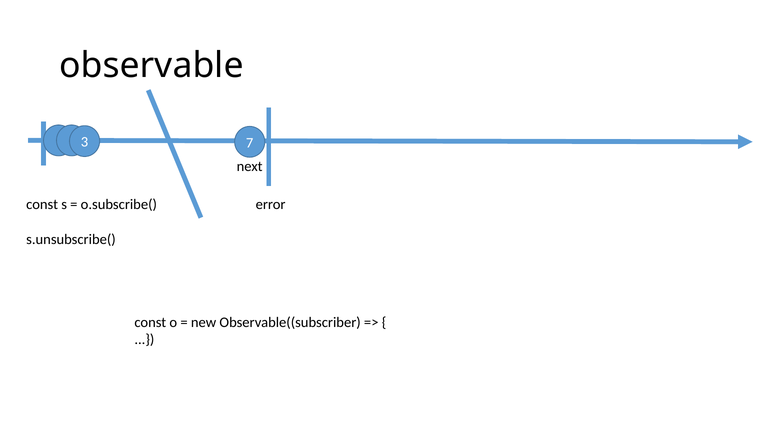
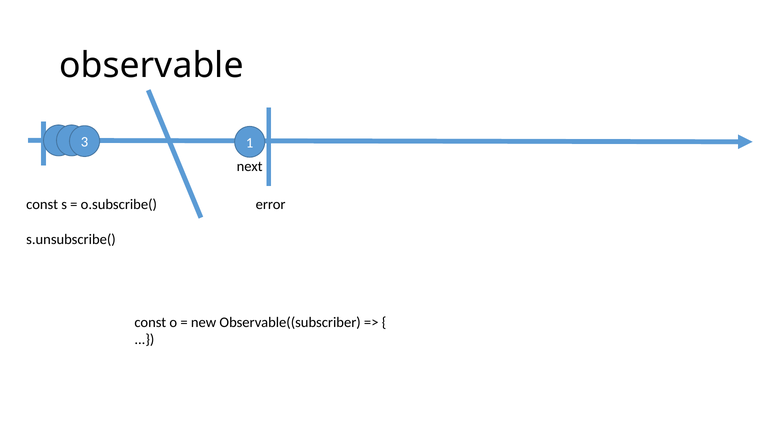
7: 7 -> 1 (250, 143)
